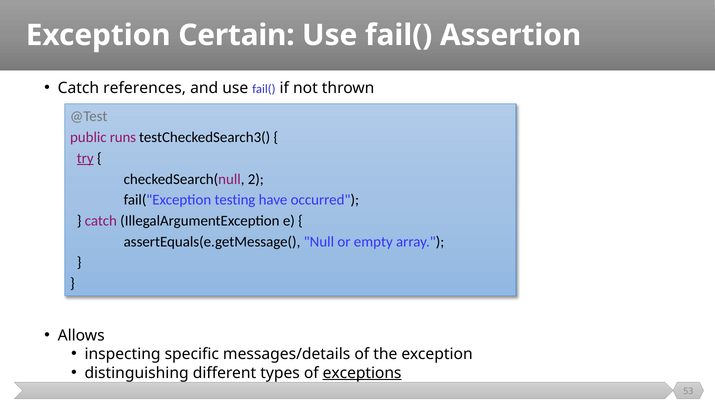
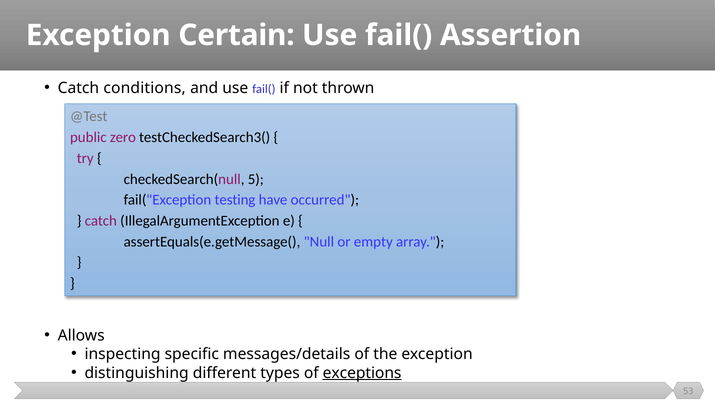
references: references -> conditions (145, 88)
runs: runs -> zero (123, 137)
try underline: present -> none (85, 158)
2: 2 -> 5 (256, 179)
